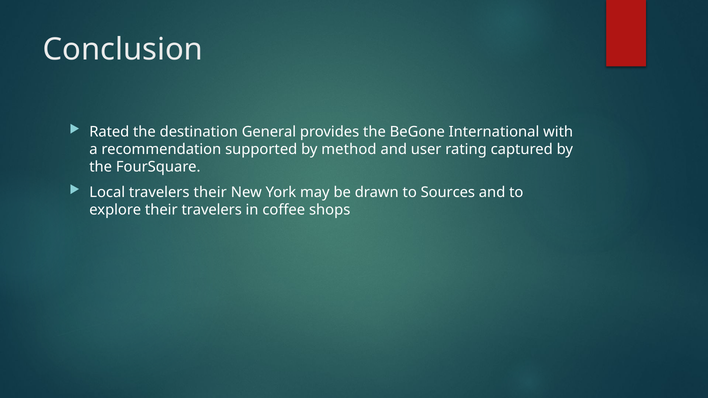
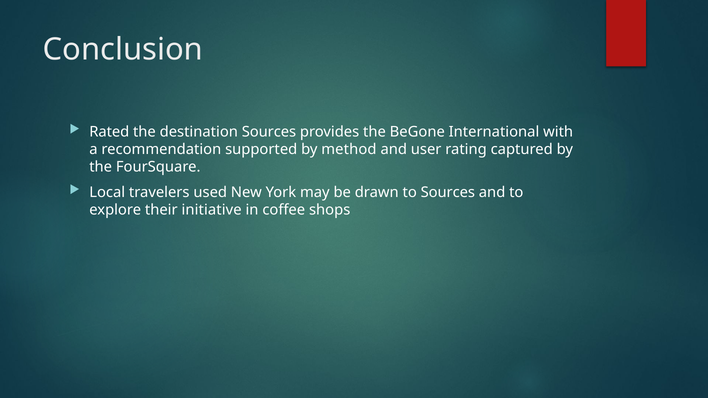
destination General: General -> Sources (269, 132)
travelers their: their -> used (210, 192)
their travelers: travelers -> initiative (212, 210)
